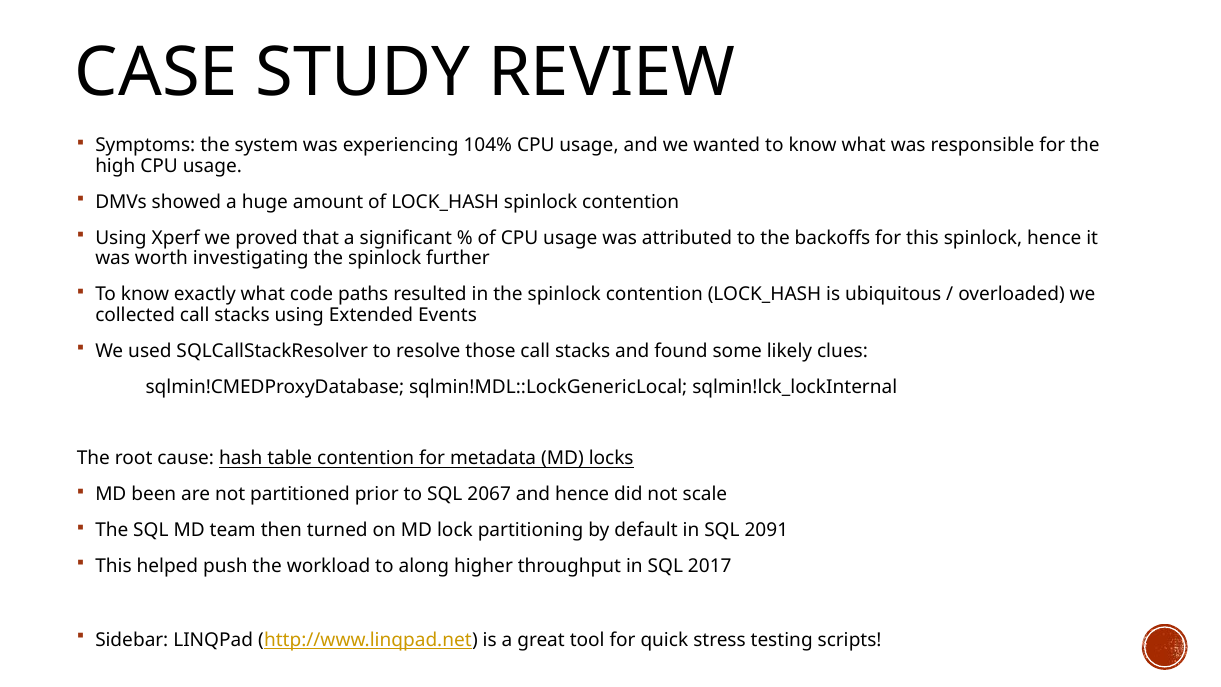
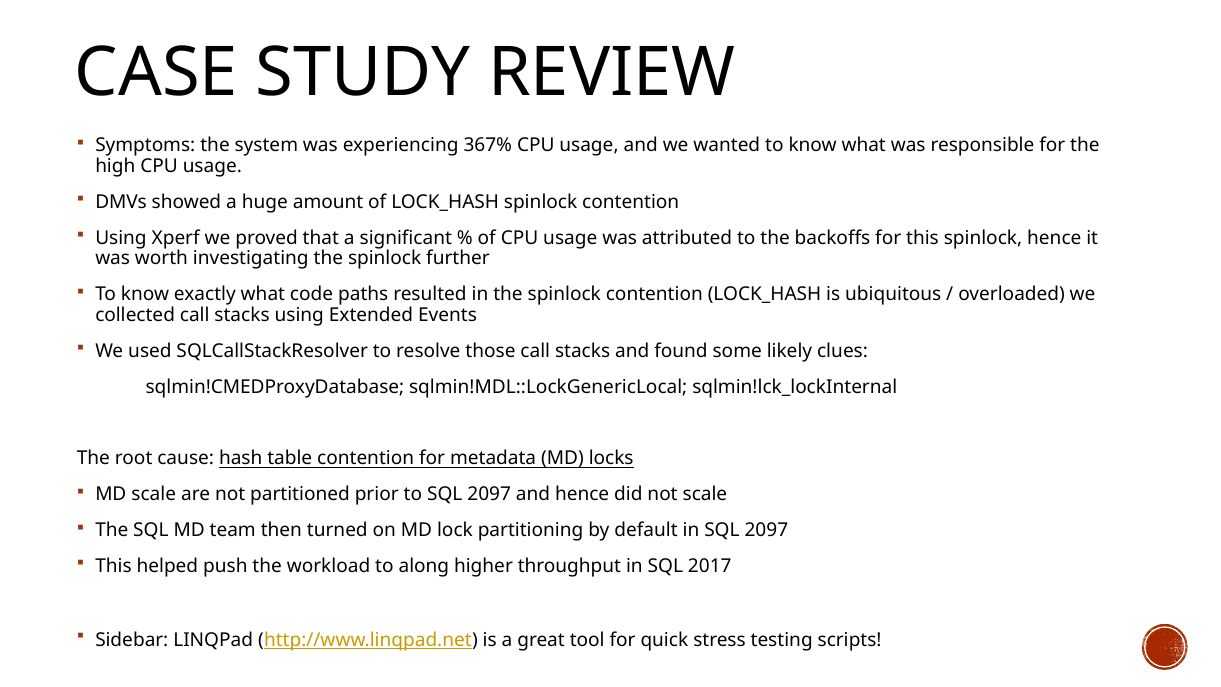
104%: 104% -> 367% (488, 145)
MD been: been -> scale (154, 494)
to SQL 2067: 2067 -> 2097 (489, 494)
in SQL 2091: 2091 -> 2097 (766, 530)
